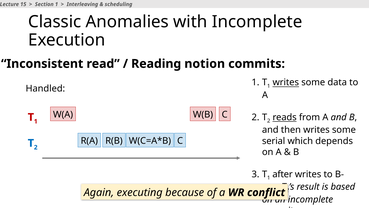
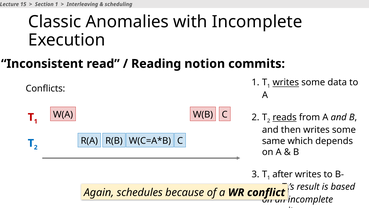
Handled: Handled -> Conflicts (45, 88)
serial: serial -> same (274, 141)
executing: executing -> schedules (140, 192)
